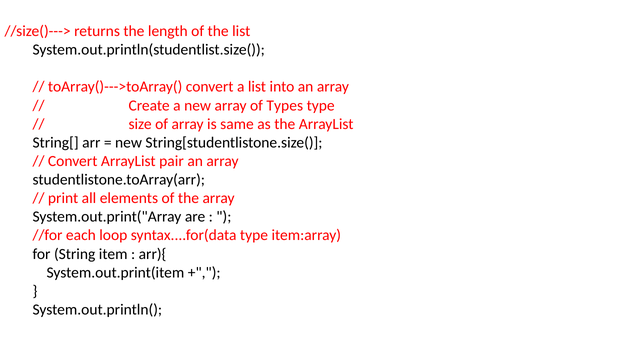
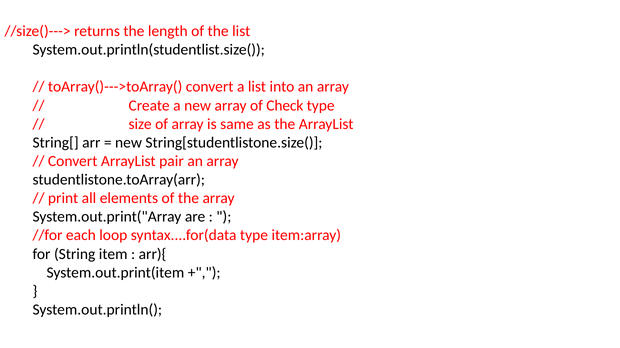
Types: Types -> Check (285, 106)
